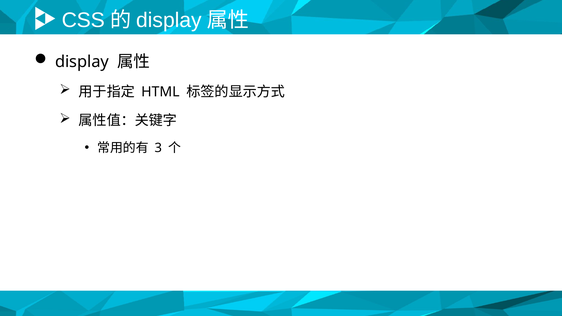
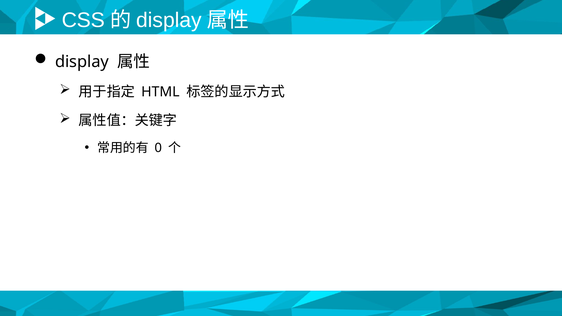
3: 3 -> 0 (158, 148)
